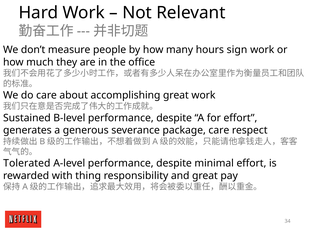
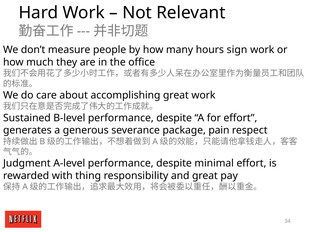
package care: care -> pain (219, 130)
Tolerated: Tolerated -> Judgment (27, 163)
